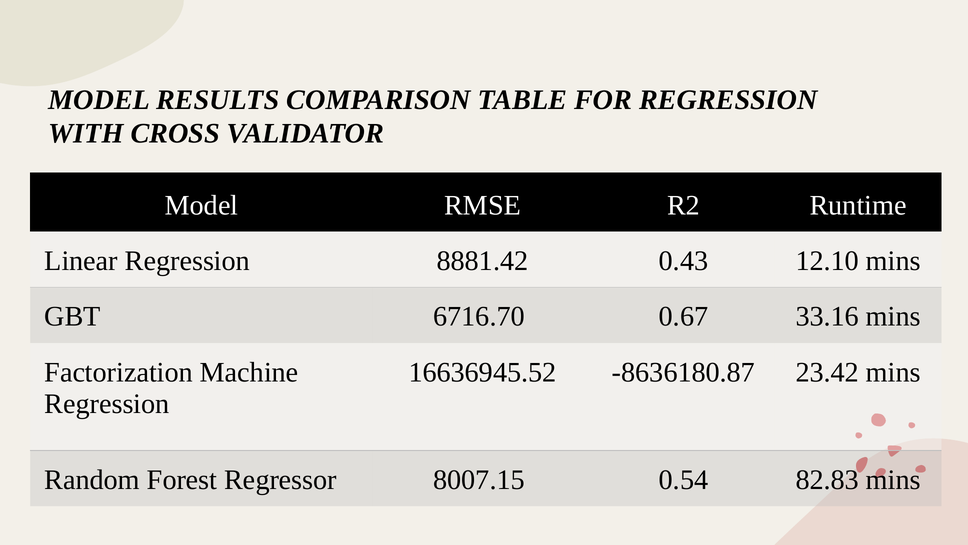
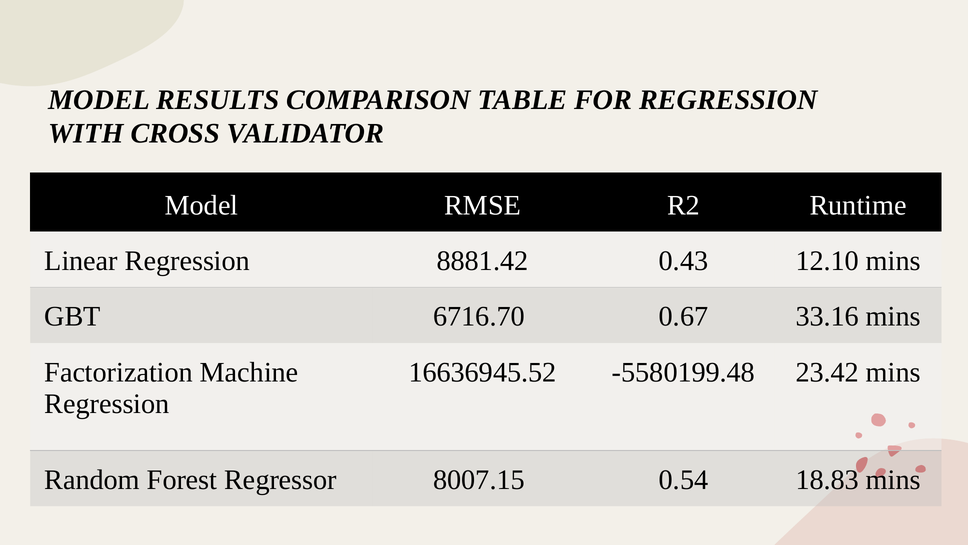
-8636180.87: -8636180.87 -> -5580199.48 (683, 372)
82.83: 82.83 -> 18.83 (827, 479)
